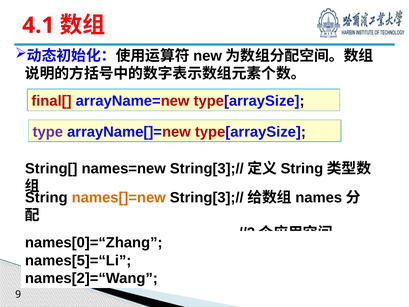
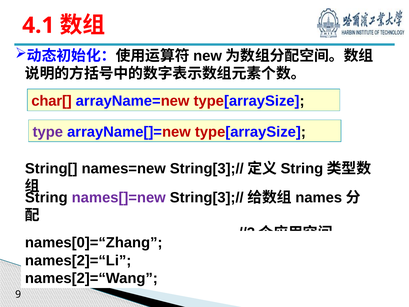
final[: final[ -> char[ (52, 101)
names[]=new colour: orange -> purple (119, 198)
names[5]=“Li: names[5]=“Li -> names[2]=“Li (78, 260)
